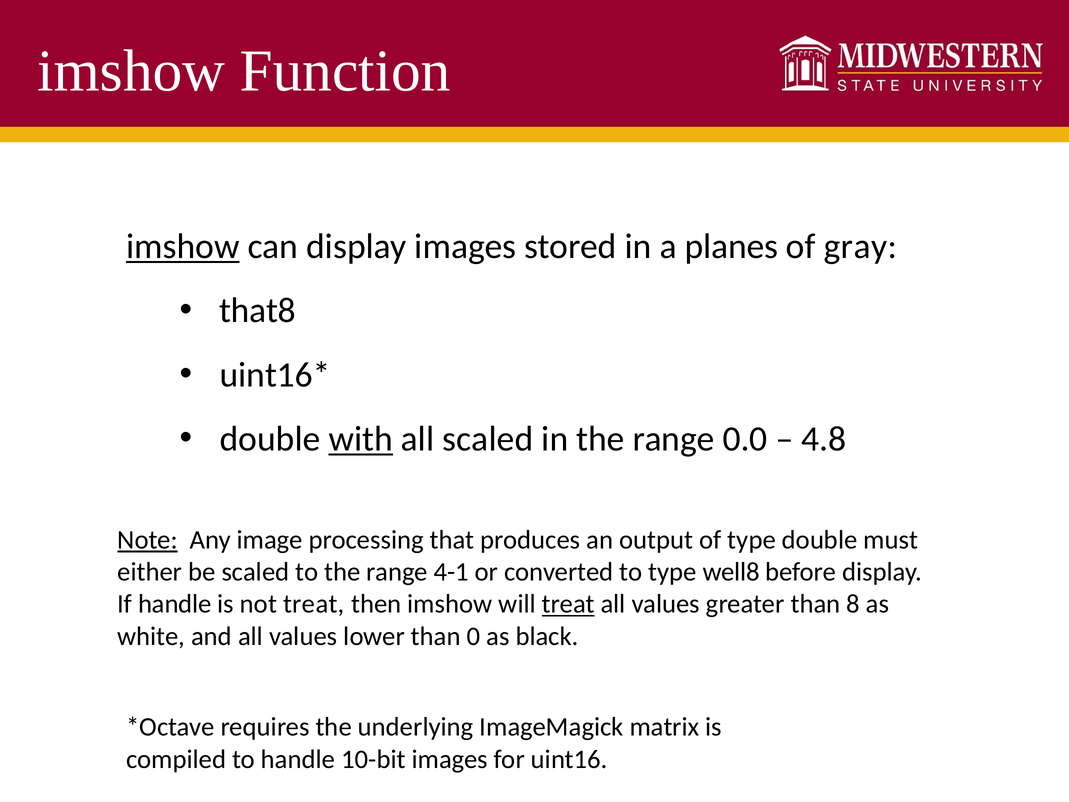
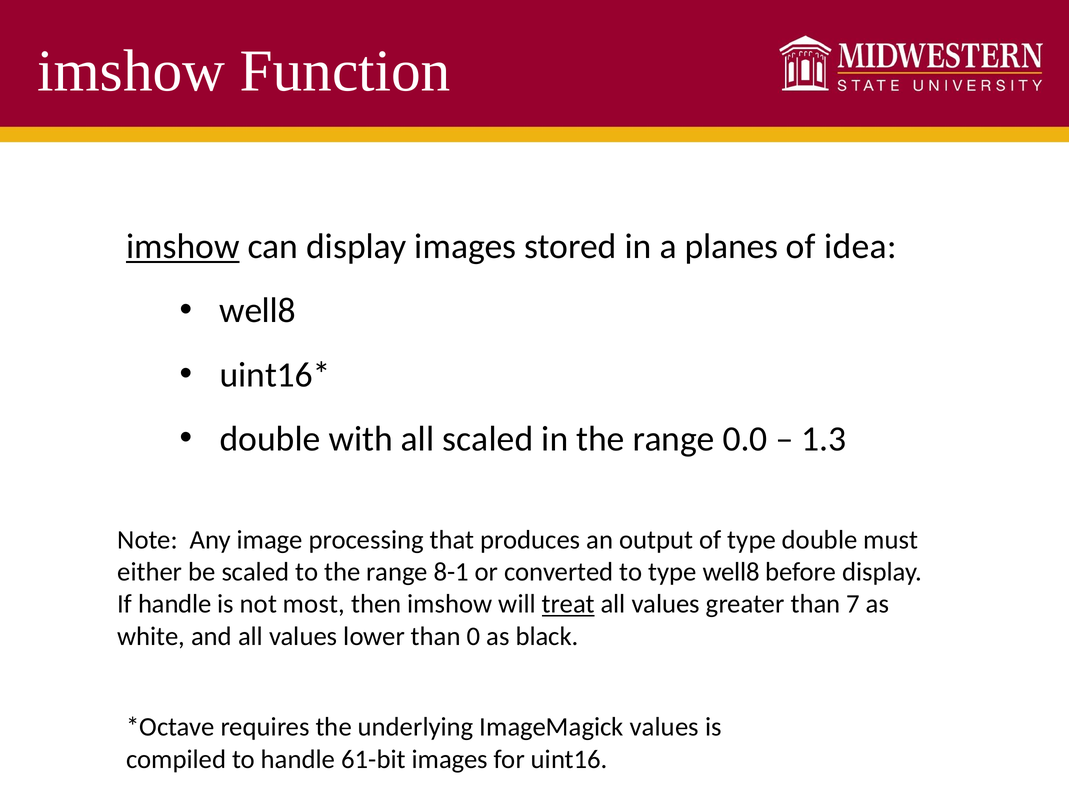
gray: gray -> idea (860, 246)
that8: that8 -> well8 (258, 311)
with underline: present -> none (361, 439)
4.8: 4.8 -> 1.3 (824, 439)
Note underline: present -> none (148, 540)
4-1: 4-1 -> 8-1 (451, 572)
not treat: treat -> most (314, 604)
8: 8 -> 7 (853, 604)
ImageMagick matrix: matrix -> values (664, 727)
10-bit: 10-bit -> 61-bit (373, 759)
